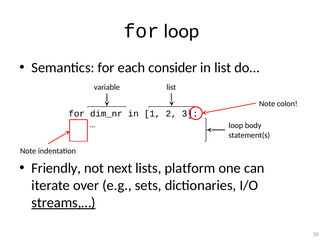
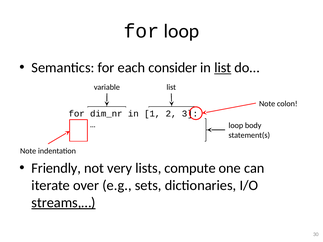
list underline: none -> present (223, 68)
next: next -> very (120, 168)
platform: platform -> compute (190, 168)
